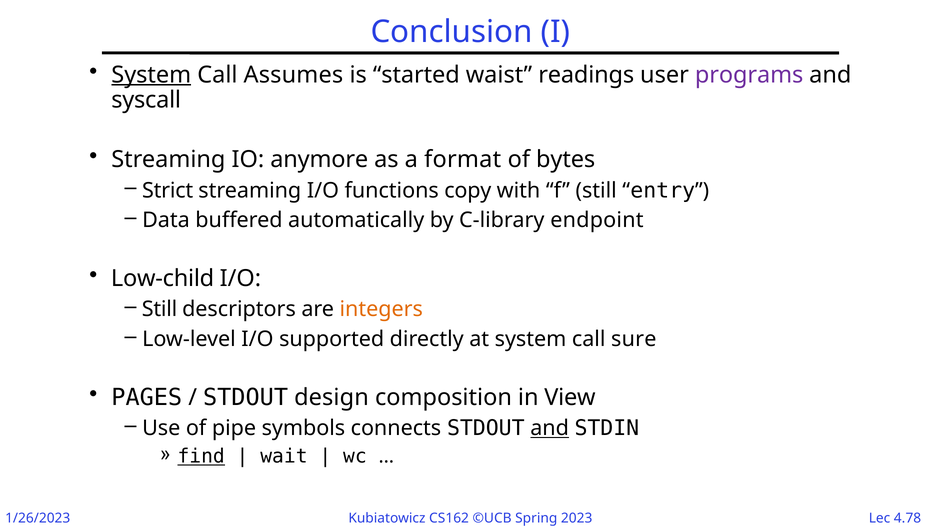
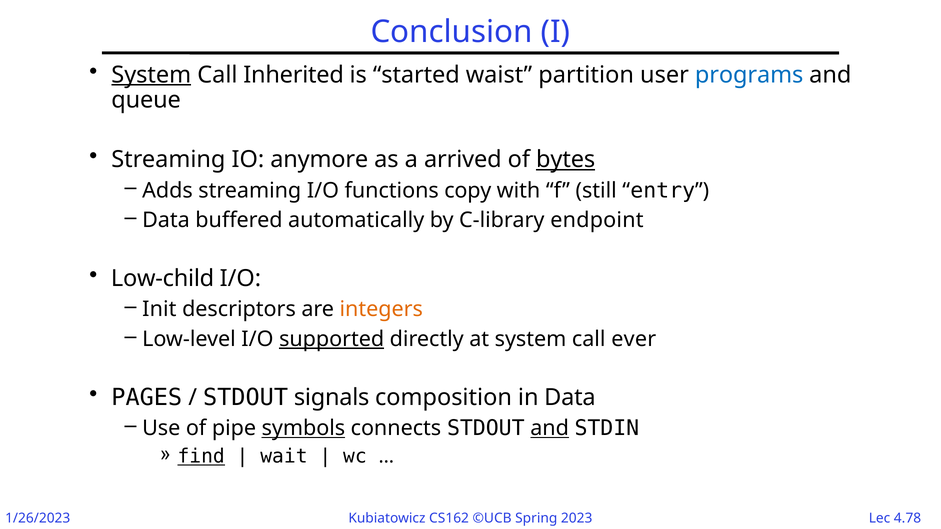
Assumes: Assumes -> Inherited (294, 75)
readings: readings -> partition (586, 75)
programs colour: purple -> blue (749, 75)
syscall: syscall -> queue (146, 100)
format: format -> arrived (463, 160)
bytes underline: none -> present (566, 160)
Strict: Strict -> Adds (168, 191)
Still: Still -> Init (159, 310)
supported underline: none -> present (332, 339)
sure: sure -> ever (634, 339)
design: design -> signals (332, 398)
in View: View -> Data (570, 398)
symbols underline: none -> present (303, 429)
